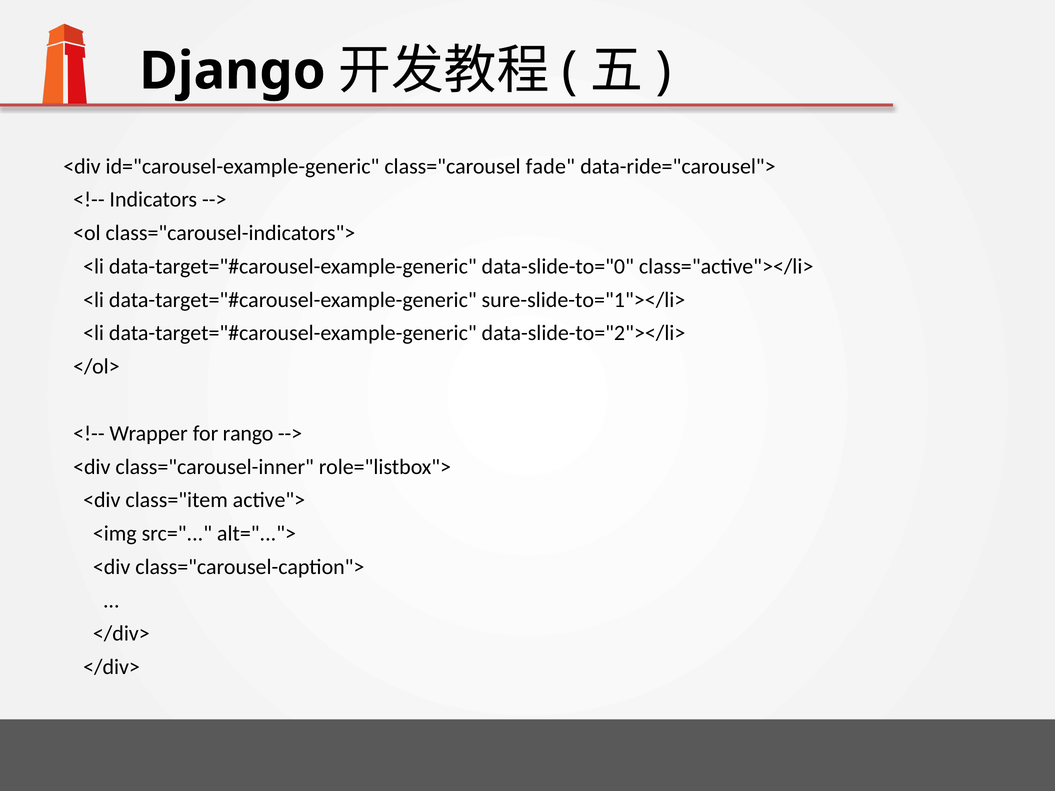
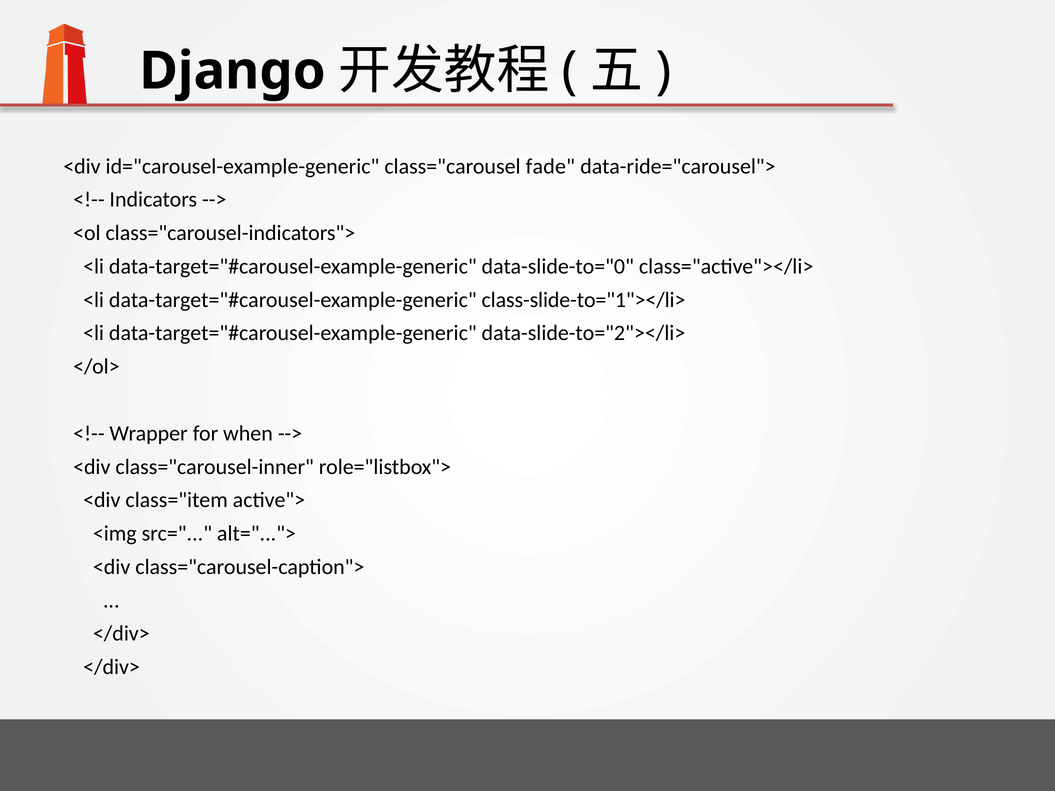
sure-slide-to="1"></li>: sure-slide-to="1"></li> -> class-slide-to="1"></li> (584, 300)
rango: rango -> when (248, 434)
